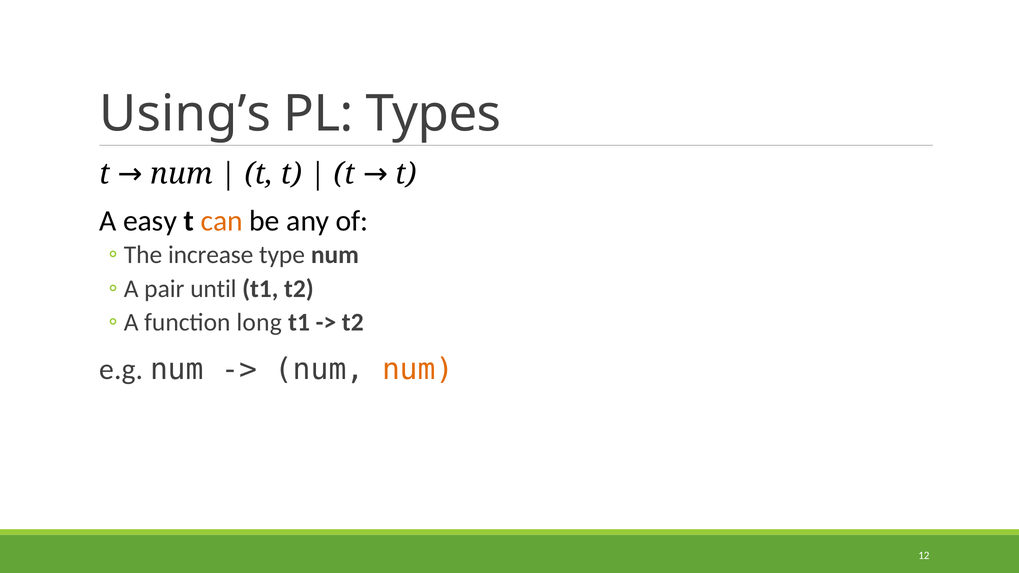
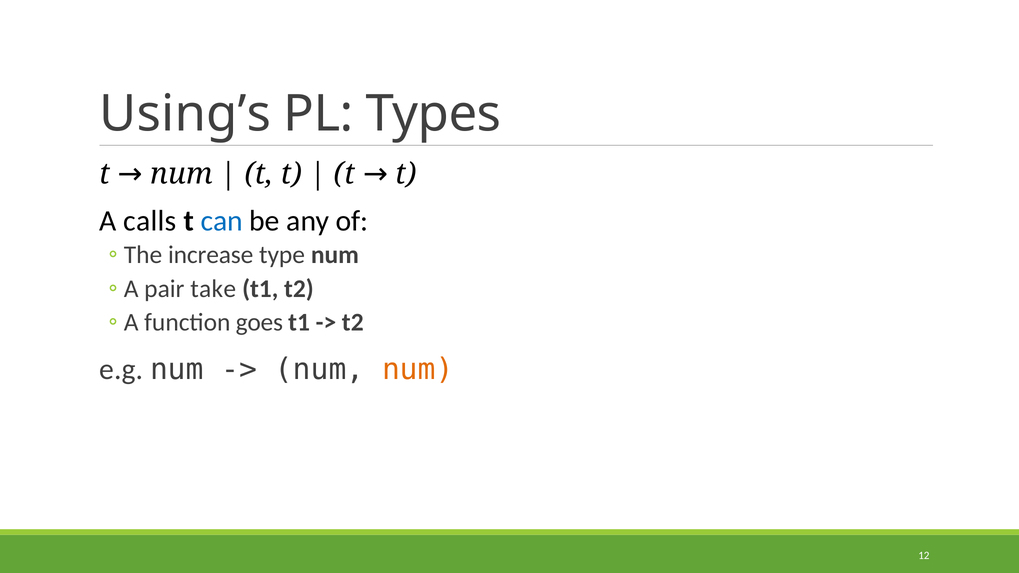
easy: easy -> calls (150, 221)
can colour: orange -> blue (222, 221)
until: until -> take (213, 289)
long: long -> goes (259, 323)
